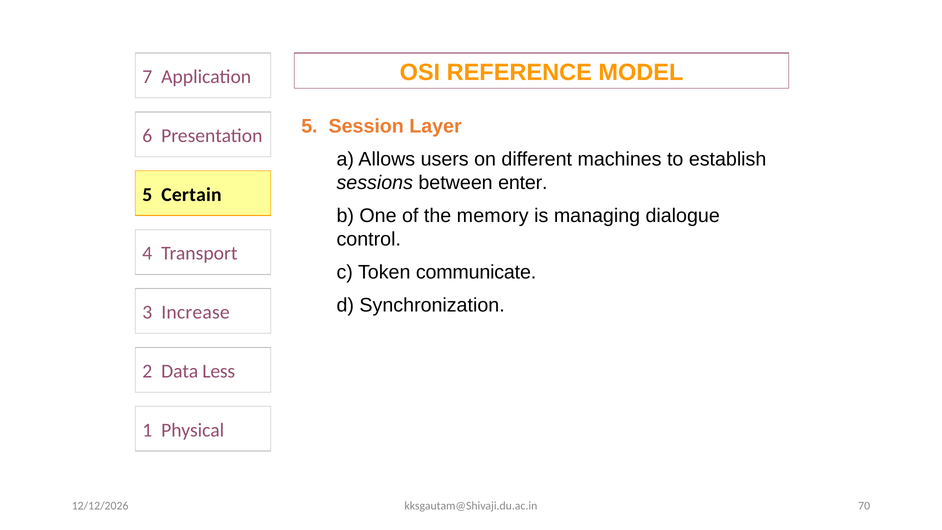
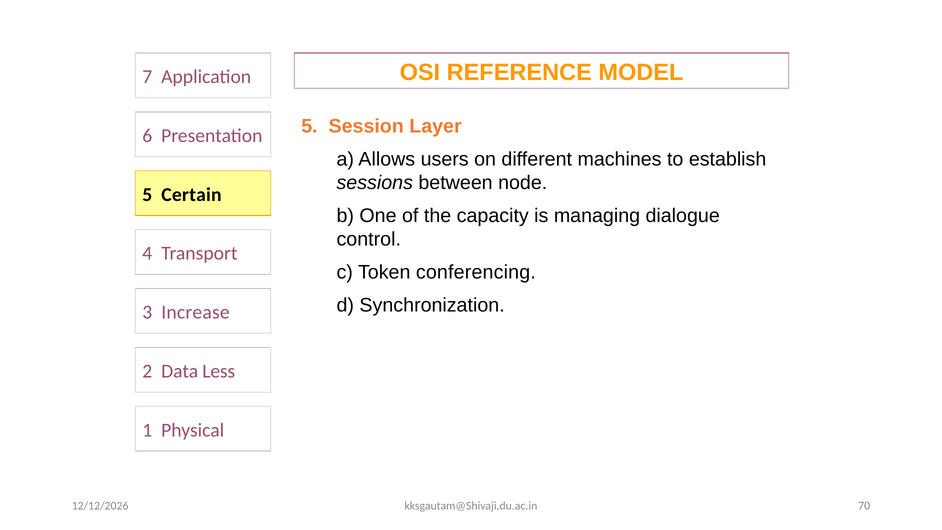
enter: enter -> node (523, 183)
memory: memory -> capacity (493, 216)
communicate: communicate -> conferencing (476, 272)
